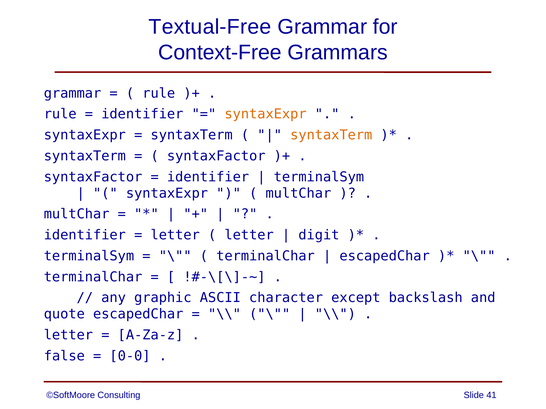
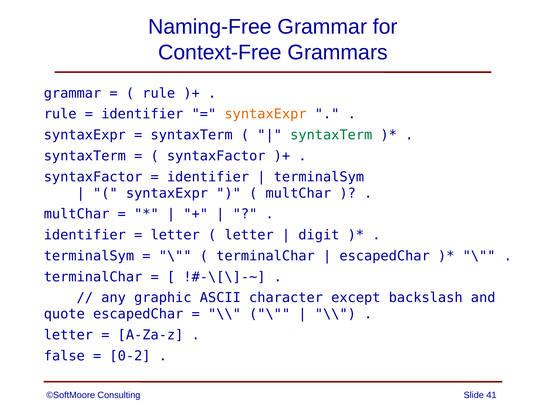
Textual-Free: Textual-Free -> Naming-Free (210, 27)
syntaxTerm colour: orange -> green (331, 135)
0-0: 0-0 -> 0-2 (130, 356)
